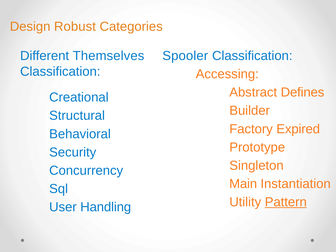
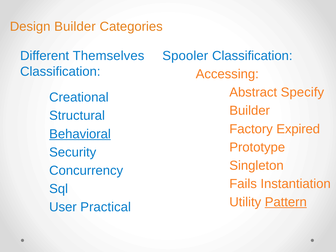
Design Robust: Robust -> Builder (75, 26)
Defines: Defines -> Specify (302, 92)
Behavioral underline: none -> present (80, 134)
Main: Main -> Fails (243, 184)
Handling: Handling -> Practical (106, 207)
